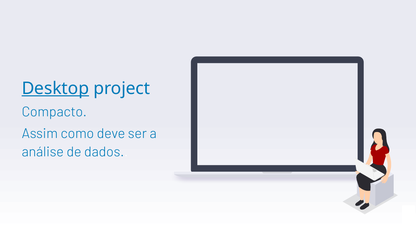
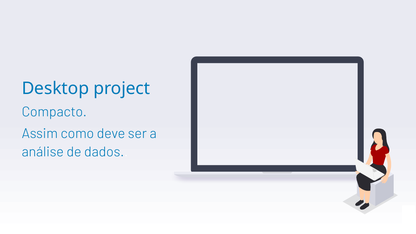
Desktop underline: present -> none (55, 88)
